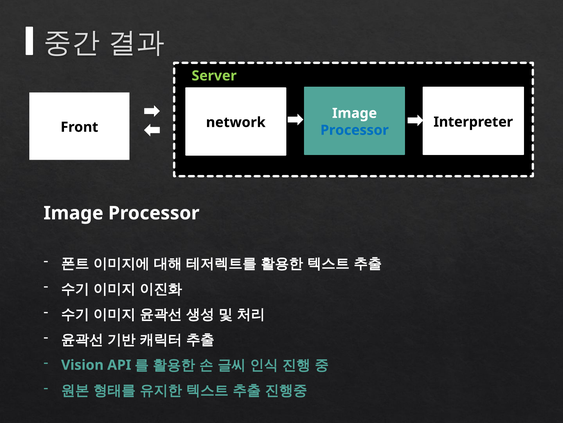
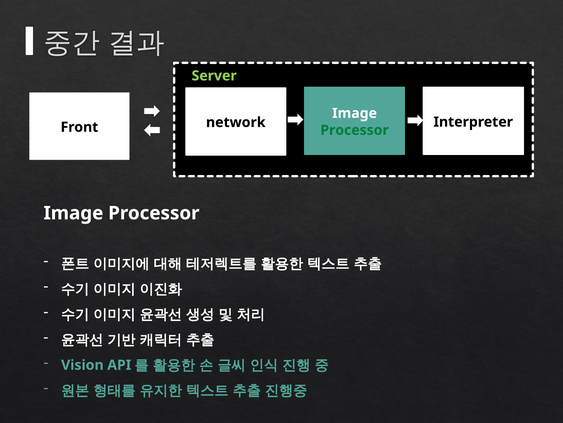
Processor colour: blue -> green (355, 130)
